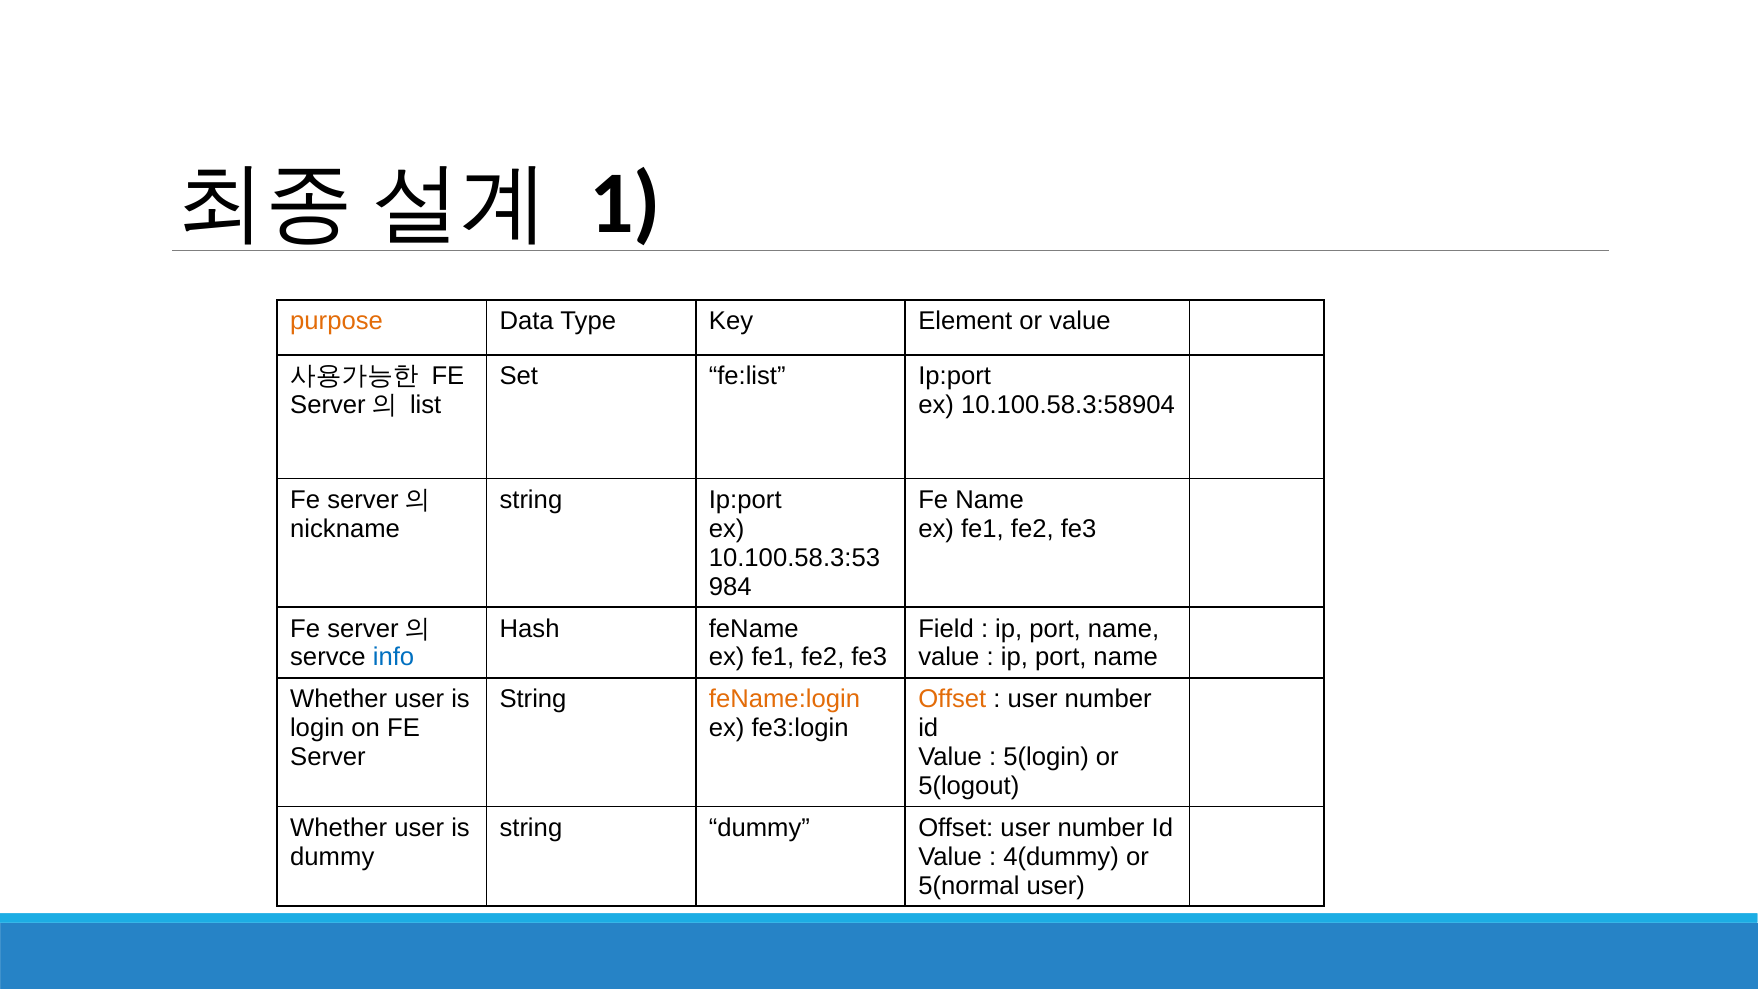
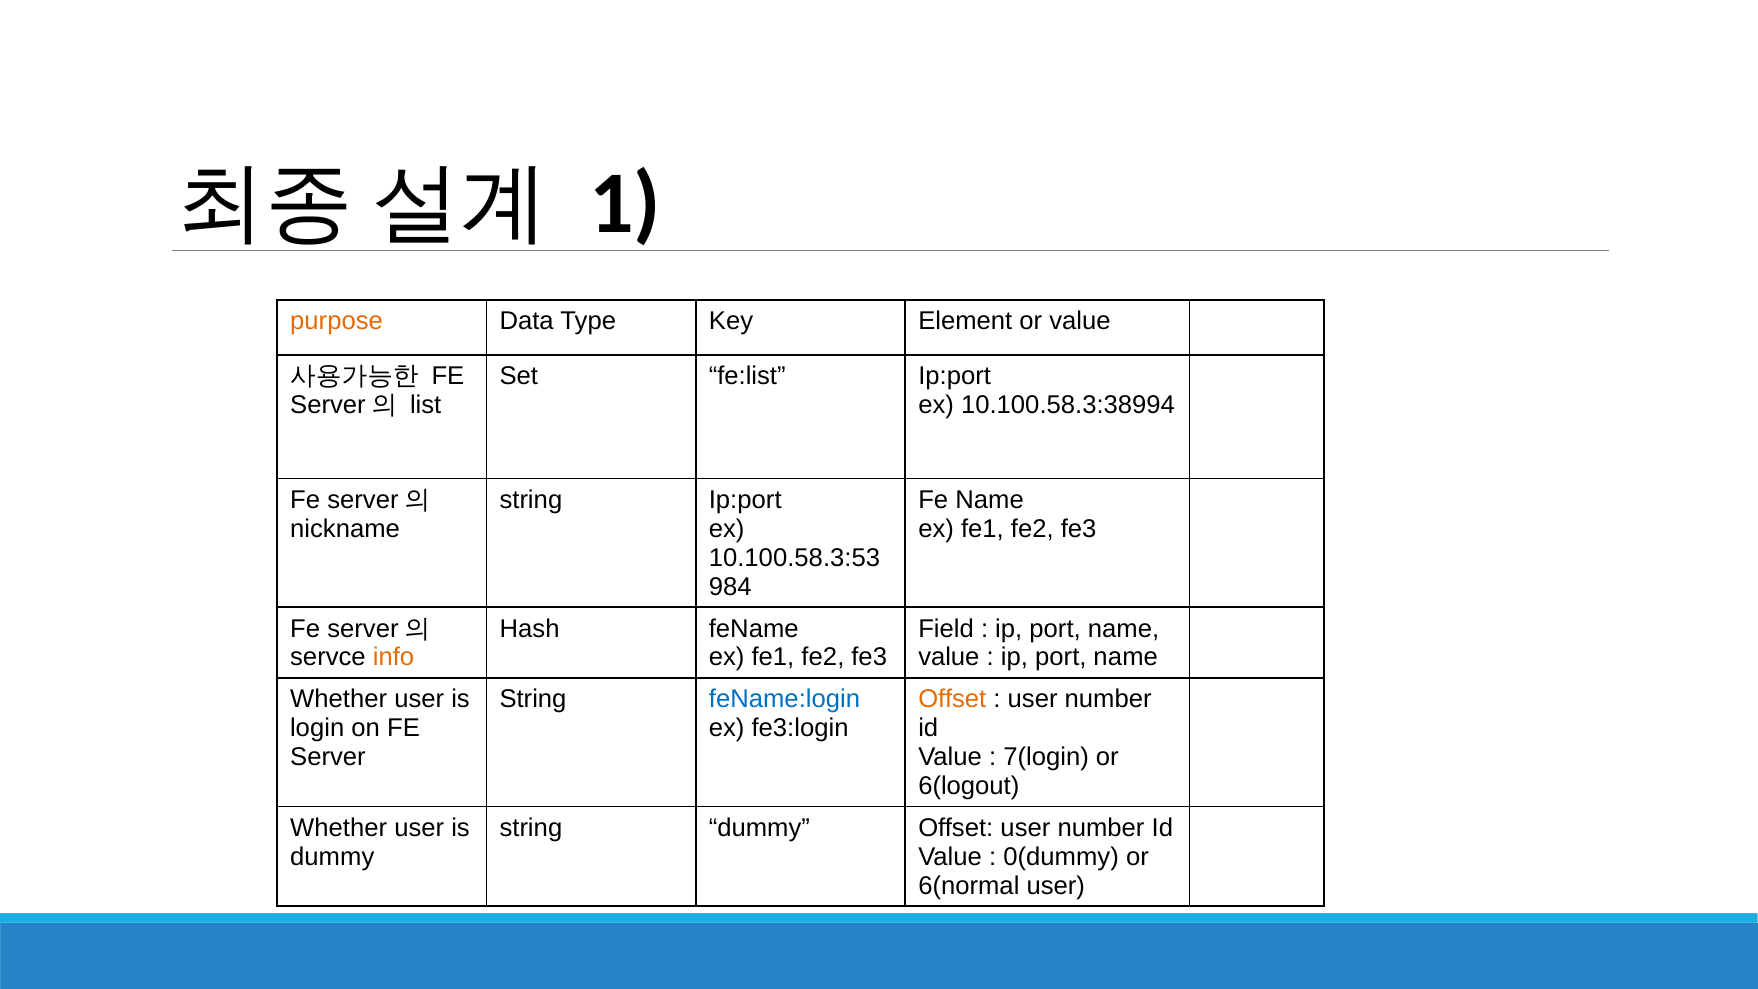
10.100.58.3:58904: 10.100.58.3:58904 -> 10.100.58.3:38994 (1068, 405)
info colour: blue -> orange (394, 657)
feName:login colour: orange -> blue (785, 699)
5(login: 5(login -> 7(login (1046, 757)
5(logout: 5(logout -> 6(logout (969, 786)
4(dummy: 4(dummy -> 0(dummy (1061, 857)
5(normal: 5(normal -> 6(normal (969, 886)
